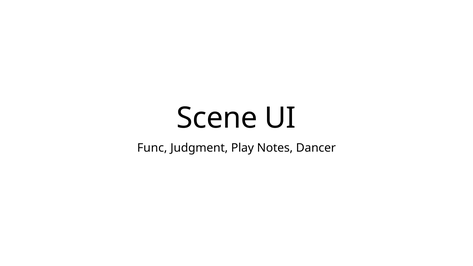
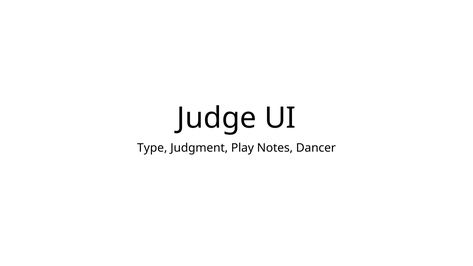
Scene: Scene -> Judge (217, 118)
Func: Func -> Type (152, 148)
